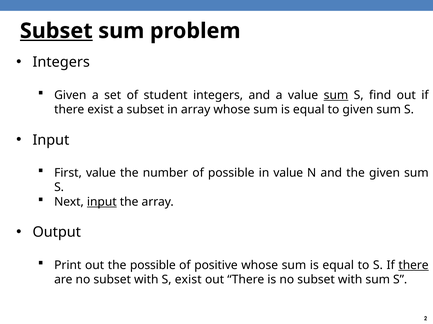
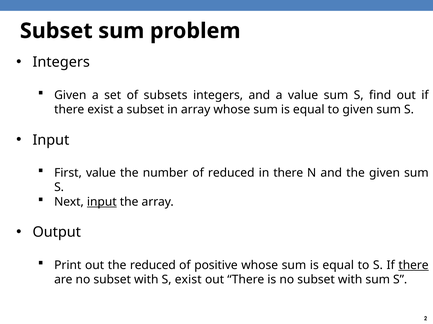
Subset underline: present -> none (56, 31)
student: student -> subsets (166, 95)
sum underline: present -> none (336, 95)
of possible: possible -> reduced (231, 173)
in value: value -> there (288, 173)
the possible: possible -> reduced (153, 266)
